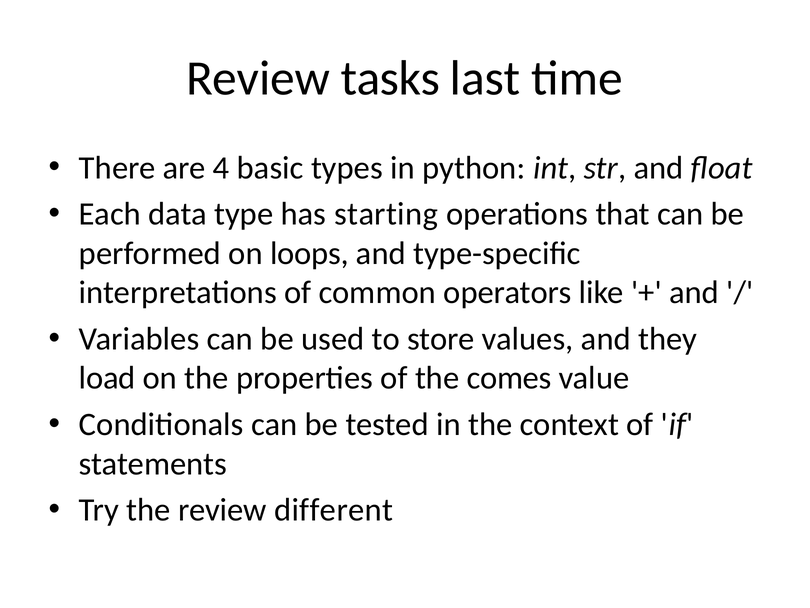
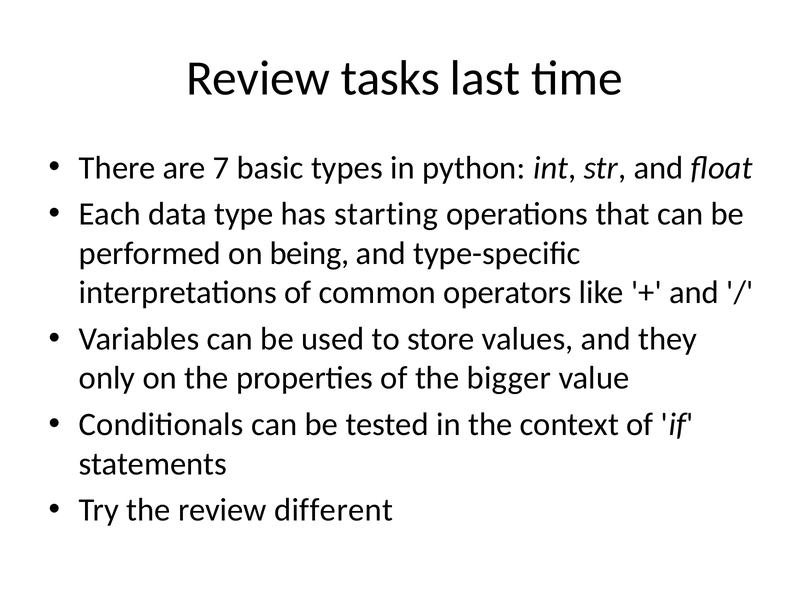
4: 4 -> 7 (221, 168)
loops: loops -> being (309, 253)
load: load -> only (107, 378)
comes: comes -> bigger (509, 378)
